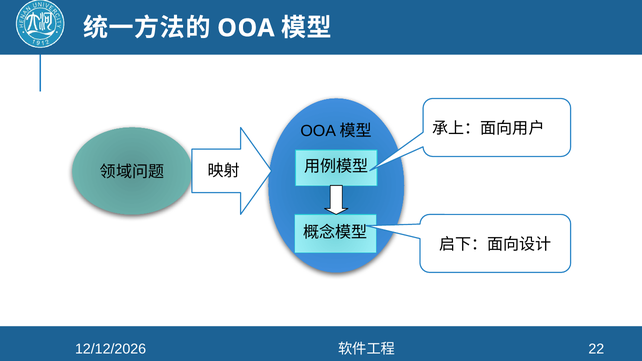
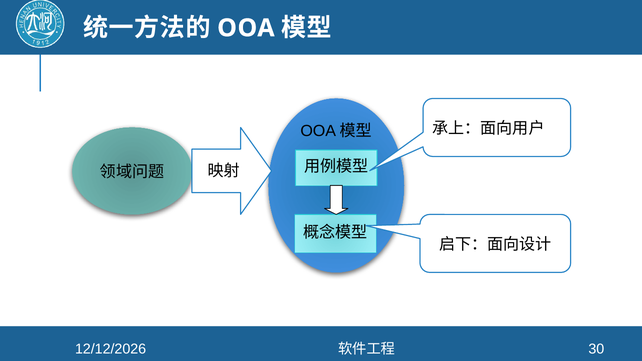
22: 22 -> 30 (596, 349)
